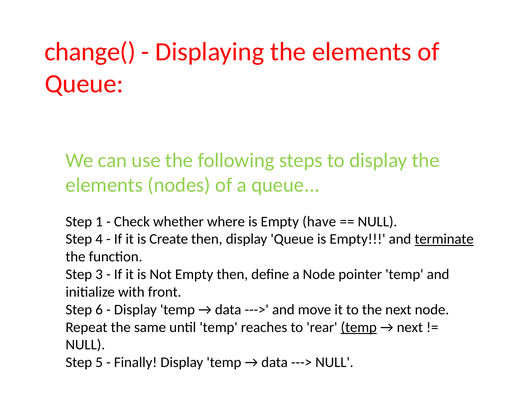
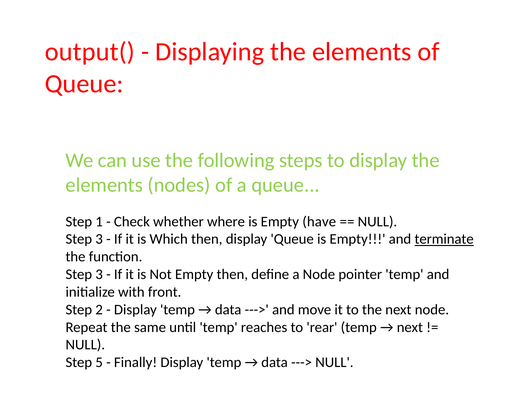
change(: change( -> output( (90, 52)
4: 4 -> 3 (99, 240)
Create: Create -> Which (169, 240)
6: 6 -> 2 (99, 310)
temp underline: present -> none (359, 328)
